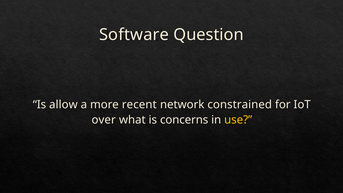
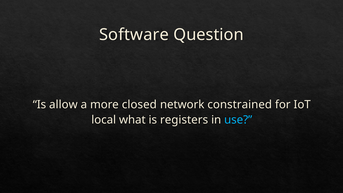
recent: recent -> closed (139, 105)
over: over -> local (104, 120)
concerns: concerns -> registers (184, 120)
use colour: yellow -> light blue (238, 120)
